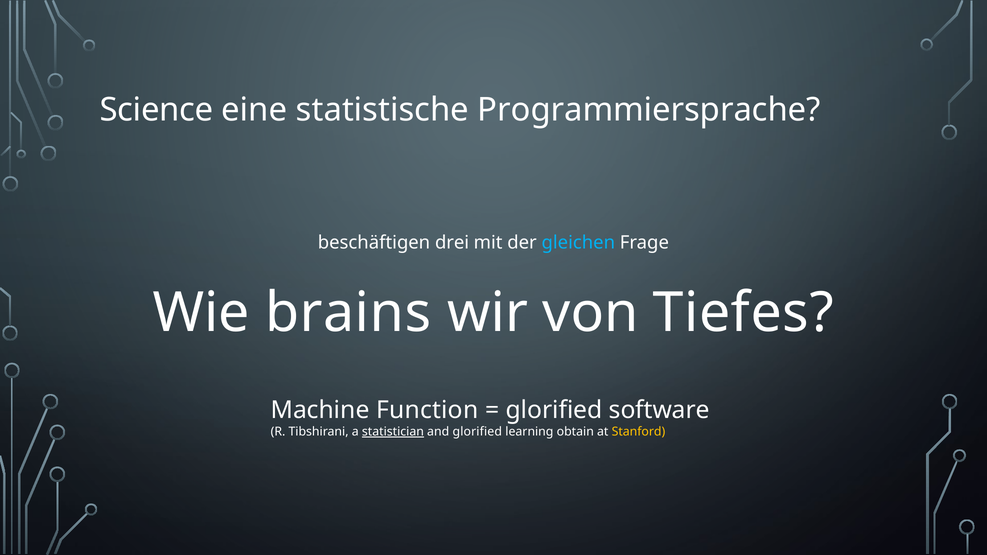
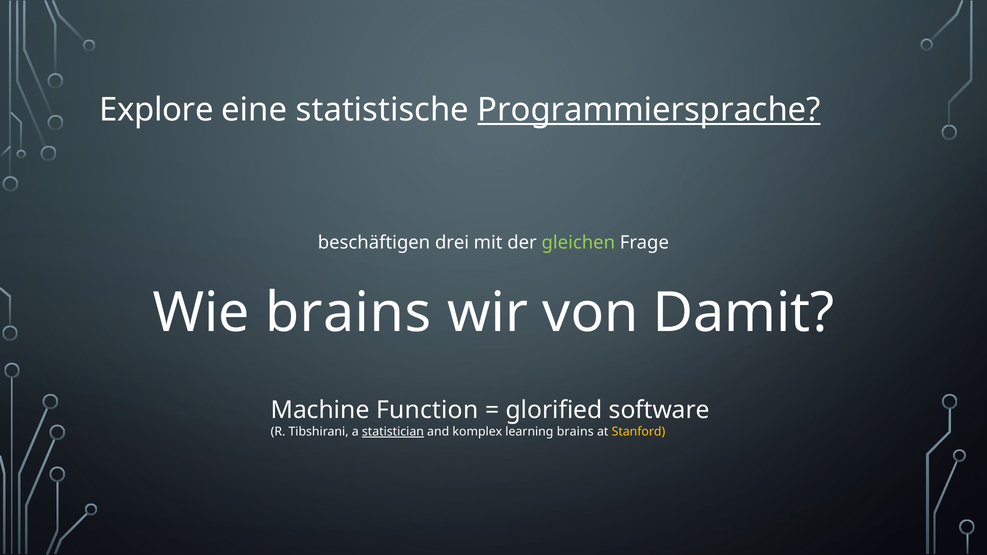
Science: Science -> Explore (157, 110)
Programmiersprache underline: none -> present (649, 110)
gleichen colour: light blue -> light green (578, 243)
Tiefes: Tiefes -> Damit (744, 313)
and glorified: glorified -> komplex (477, 432)
learning obtain: obtain -> brains (575, 432)
